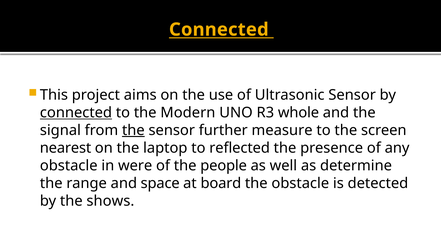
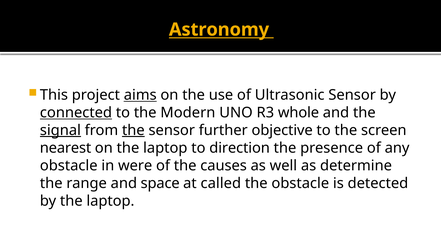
Connected: Connected -> Astronomy (219, 30)
aims underline: none -> present (140, 95)
signal underline: none -> present (60, 130)
measure: measure -> objective (282, 130)
reflected: reflected -> direction (240, 148)
people: people -> causes (224, 166)
board: board -> called (221, 183)
by the shows: shows -> laptop (110, 201)
